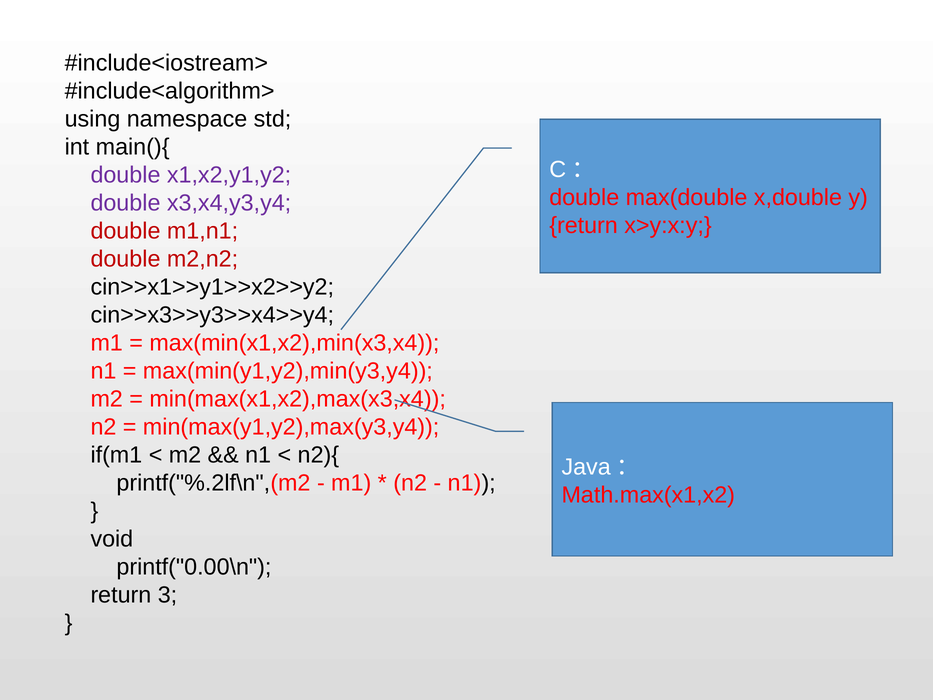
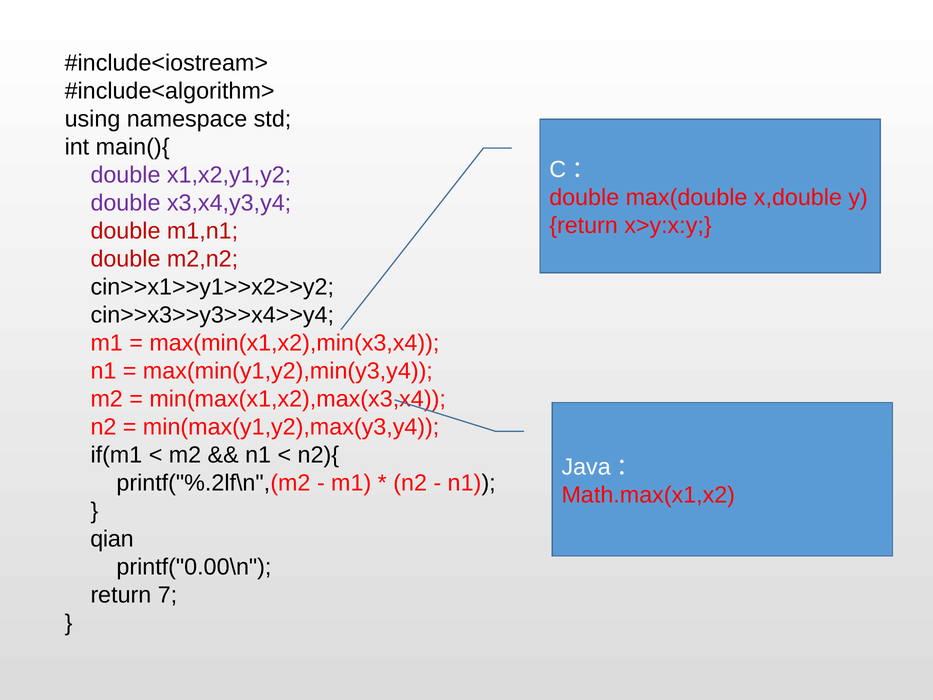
void: void -> qian (112, 539)
3: 3 -> 7 (167, 595)
